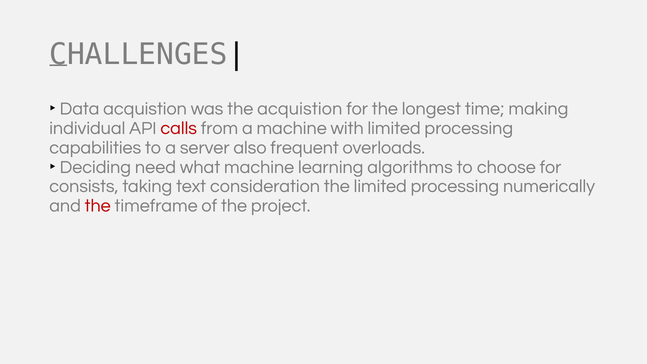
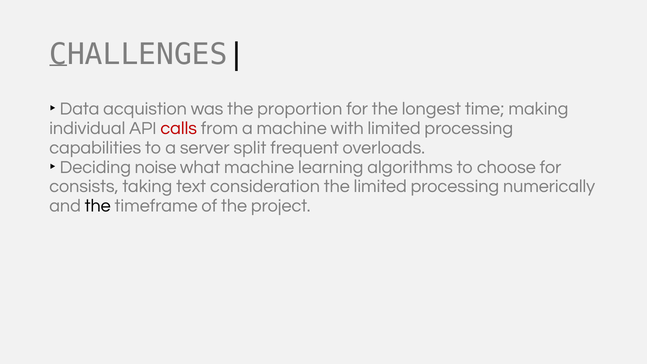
the acquistion: acquistion -> proportion (300, 109)
also: also -> split (250, 148)
need: need -> noise (156, 167)
the colour: red -> black (98, 206)
